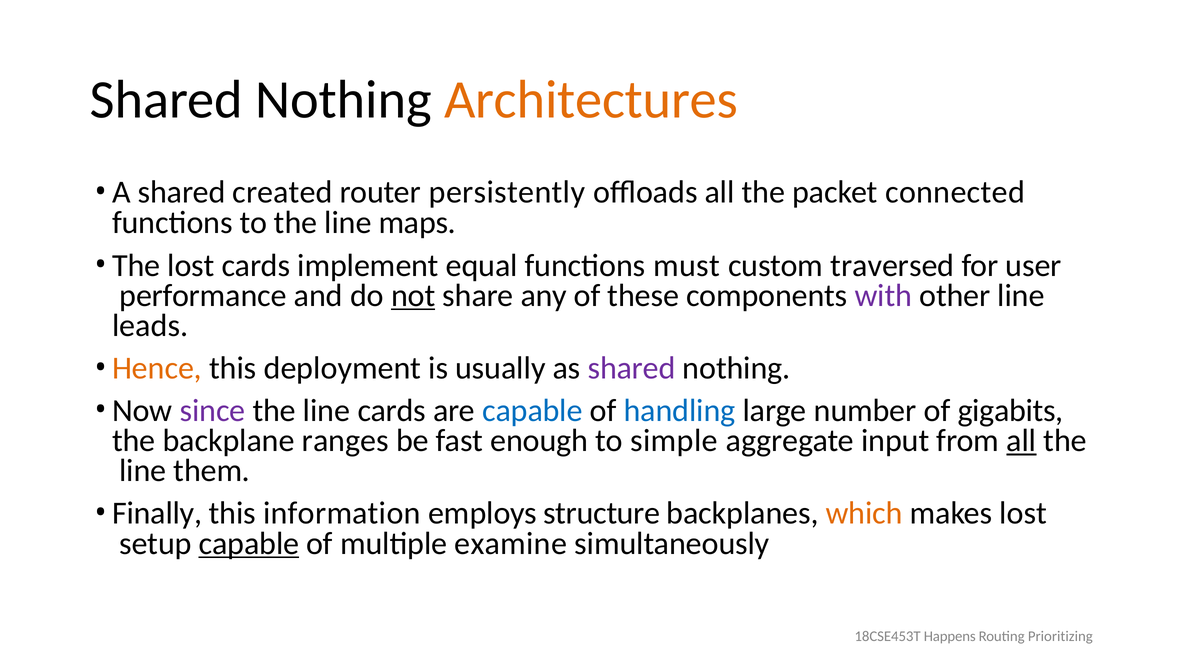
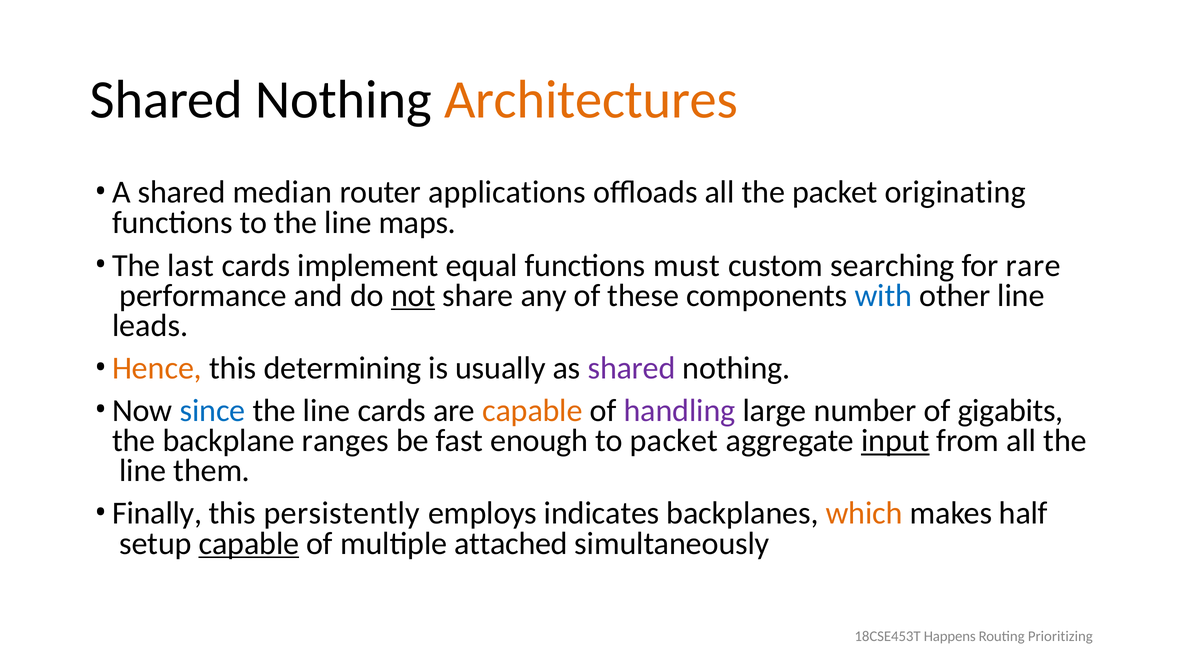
created: created -> median (282, 192)
persistently: persistently -> applications (507, 192)
connected: connected -> originating (955, 192)
The lost: lost -> last (191, 265)
traversed: traversed -> searching (892, 265)
user: user -> rare (1033, 265)
with colour: purple -> blue (883, 296)
deployment: deployment -> determining (343, 368)
since colour: purple -> blue (212, 411)
capable colour: blue -> orange (532, 411)
handling colour: blue -> purple (680, 411)
to simple: simple -> packet (674, 441)
input underline: none -> present (895, 441)
all underline: present -> none (1021, 441)
information: information -> persistently (342, 513)
structure: structure -> indicates (602, 513)
makes lost: lost -> half (1023, 513)
examine: examine -> attached (511, 544)
